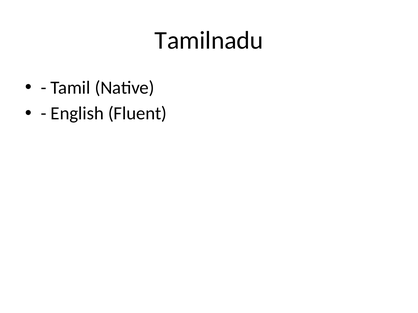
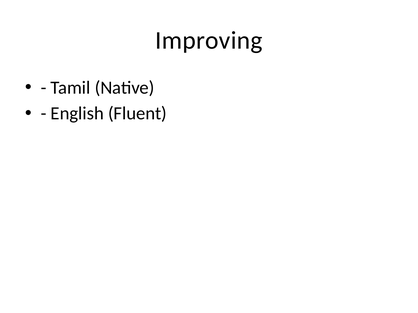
Tamilnadu: Tamilnadu -> Improving (209, 40)
